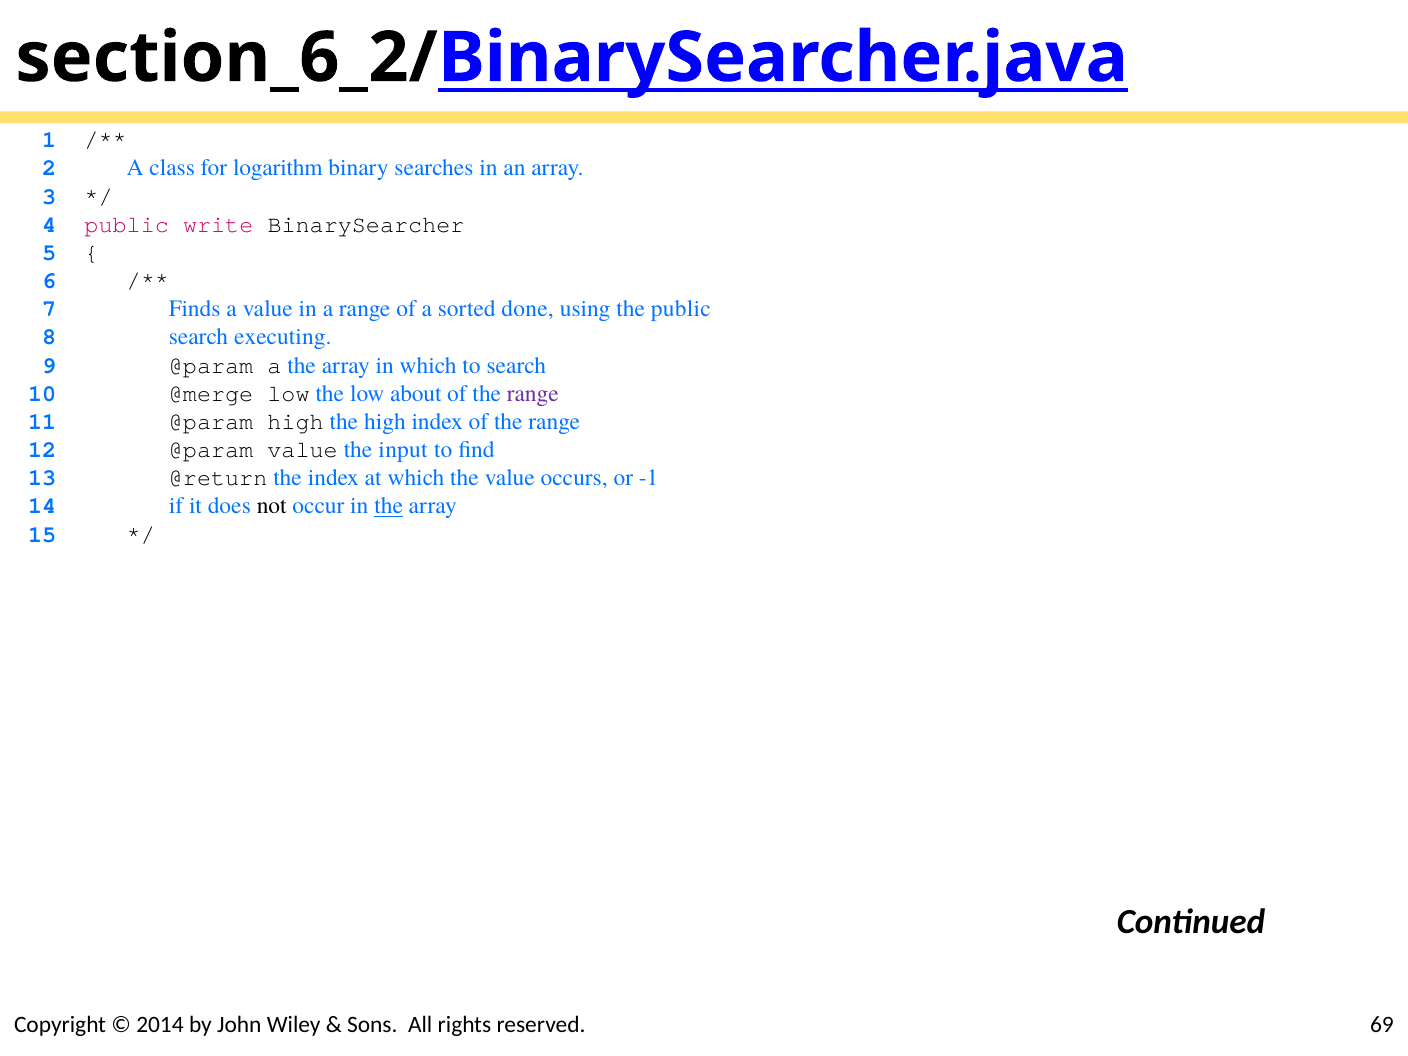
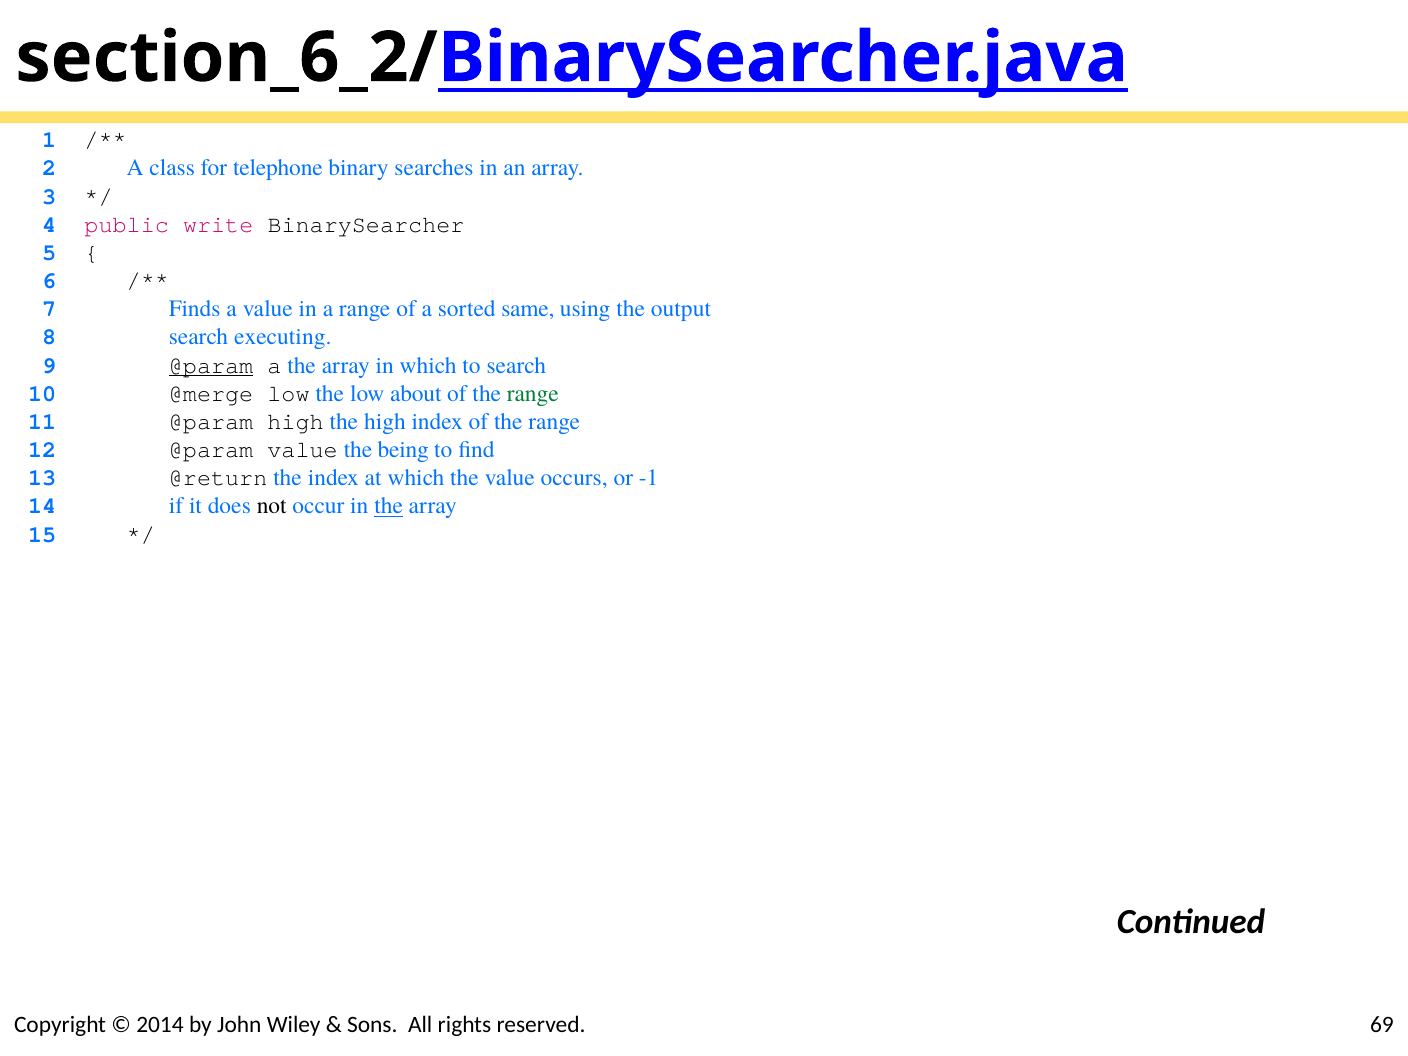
logarithm: logarithm -> telephone (278, 168)
done: done -> same (528, 309)
the public: public -> output (681, 309)
@param underline: none -> present (211, 365)
range colour: purple -> green (533, 394)
input: input -> being (403, 450)
